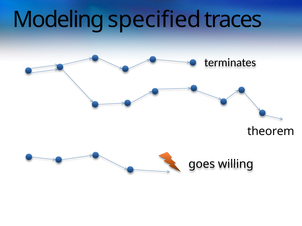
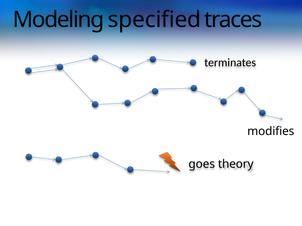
theorem: theorem -> modifies (271, 132)
willing: willing -> theory (236, 164)
